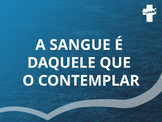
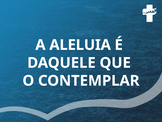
SANGUE: SANGUE -> ALELUIA (80, 45)
